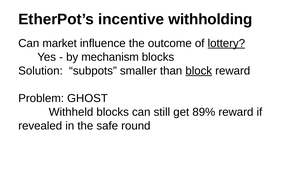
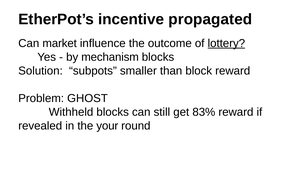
withholding: withholding -> propagated (210, 19)
block underline: present -> none (199, 71)
89%: 89% -> 83% (204, 112)
safe: safe -> your (107, 126)
